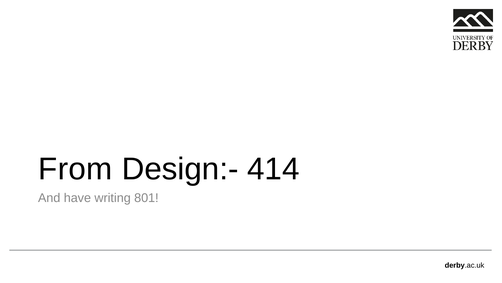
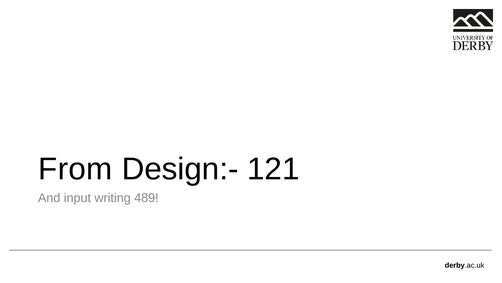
414: 414 -> 121 (273, 169)
have: have -> input (77, 198)
801: 801 -> 489 (146, 198)
